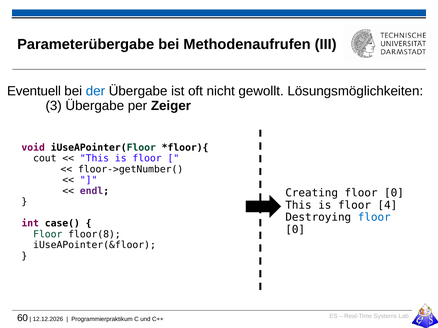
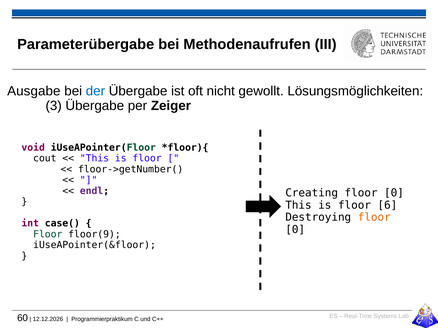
Eventuell: Eventuell -> Ausgabe (34, 91)
4: 4 -> 6 (387, 205)
floor colour: blue -> orange (374, 218)
floor(8: floor(8 -> floor(9 (94, 235)
